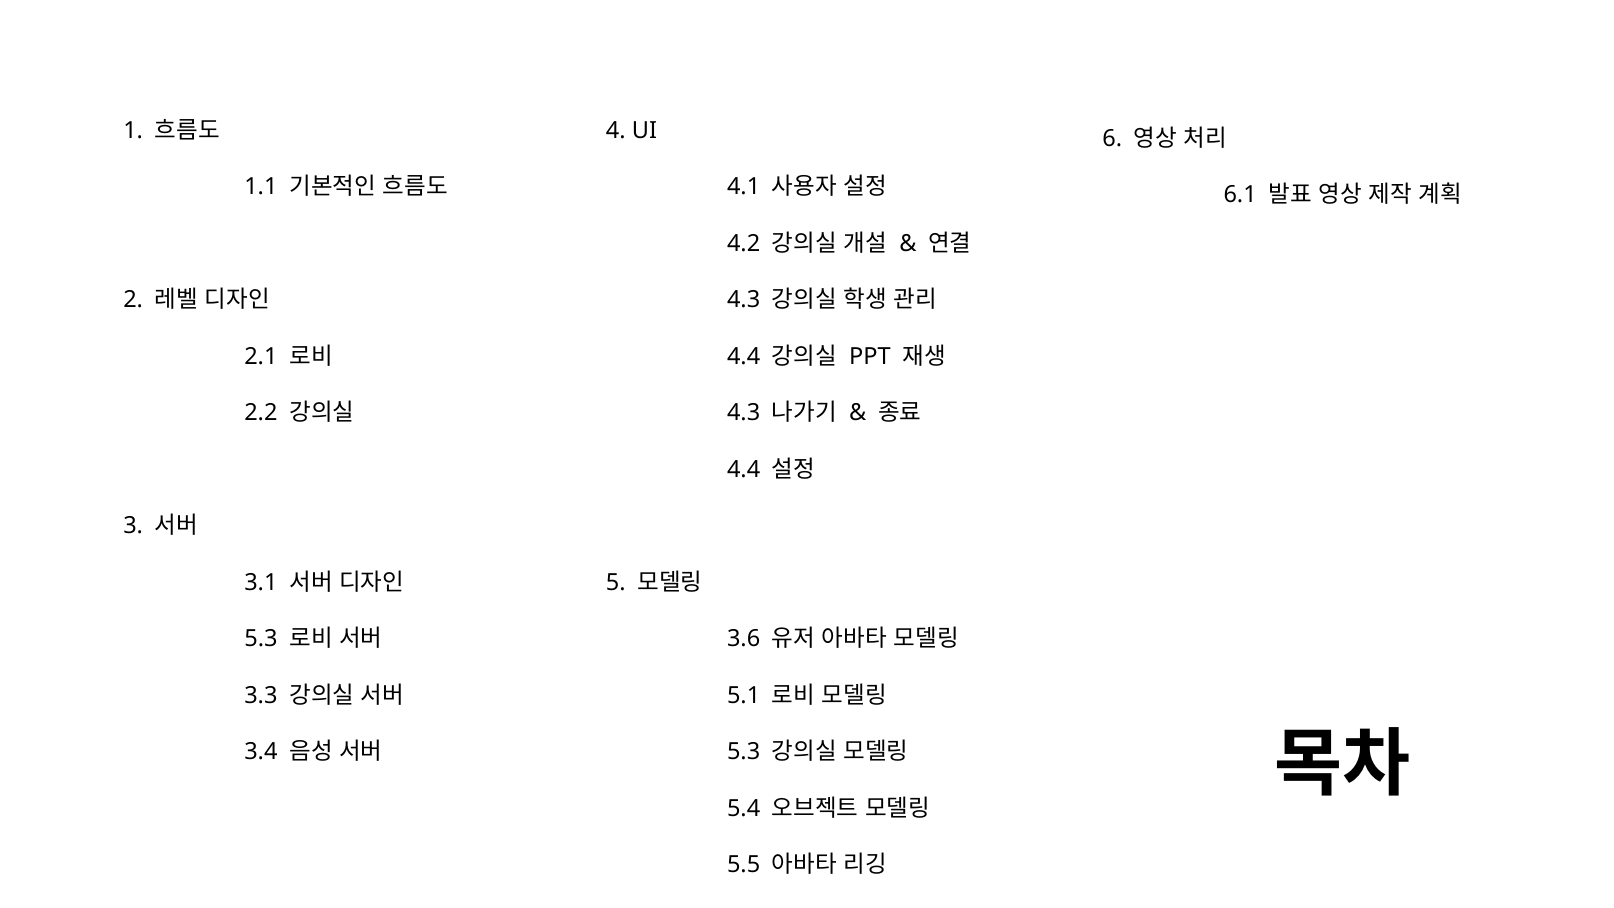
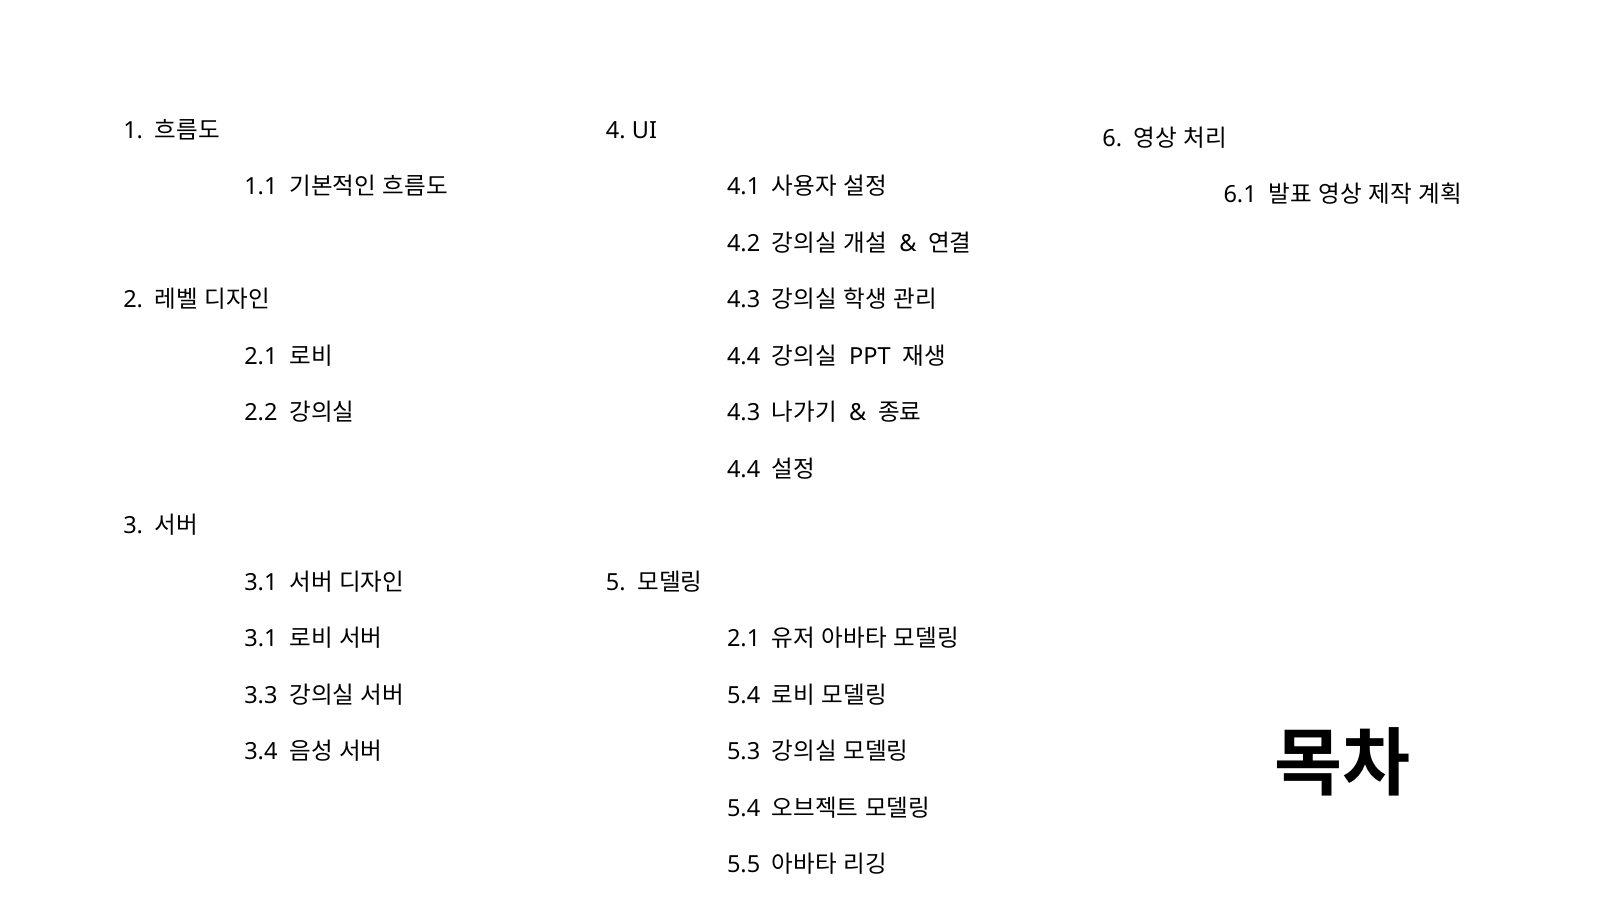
5.3: 5.3 -> 3.1 (261, 639)
3.6: 3.6 -> 2.1 (744, 639)
5.1: 5.1 -> 5.4 (744, 696)
